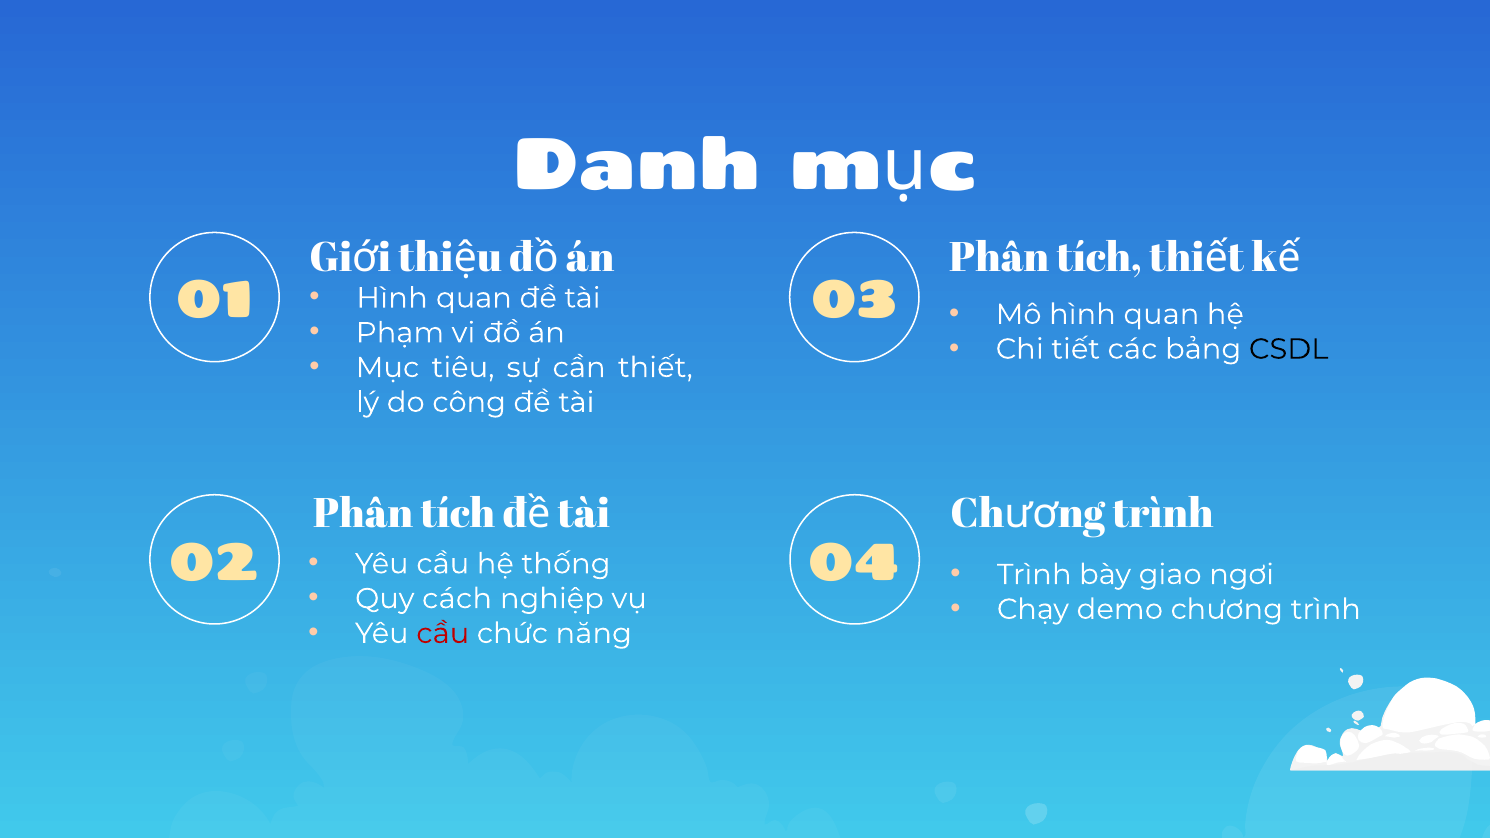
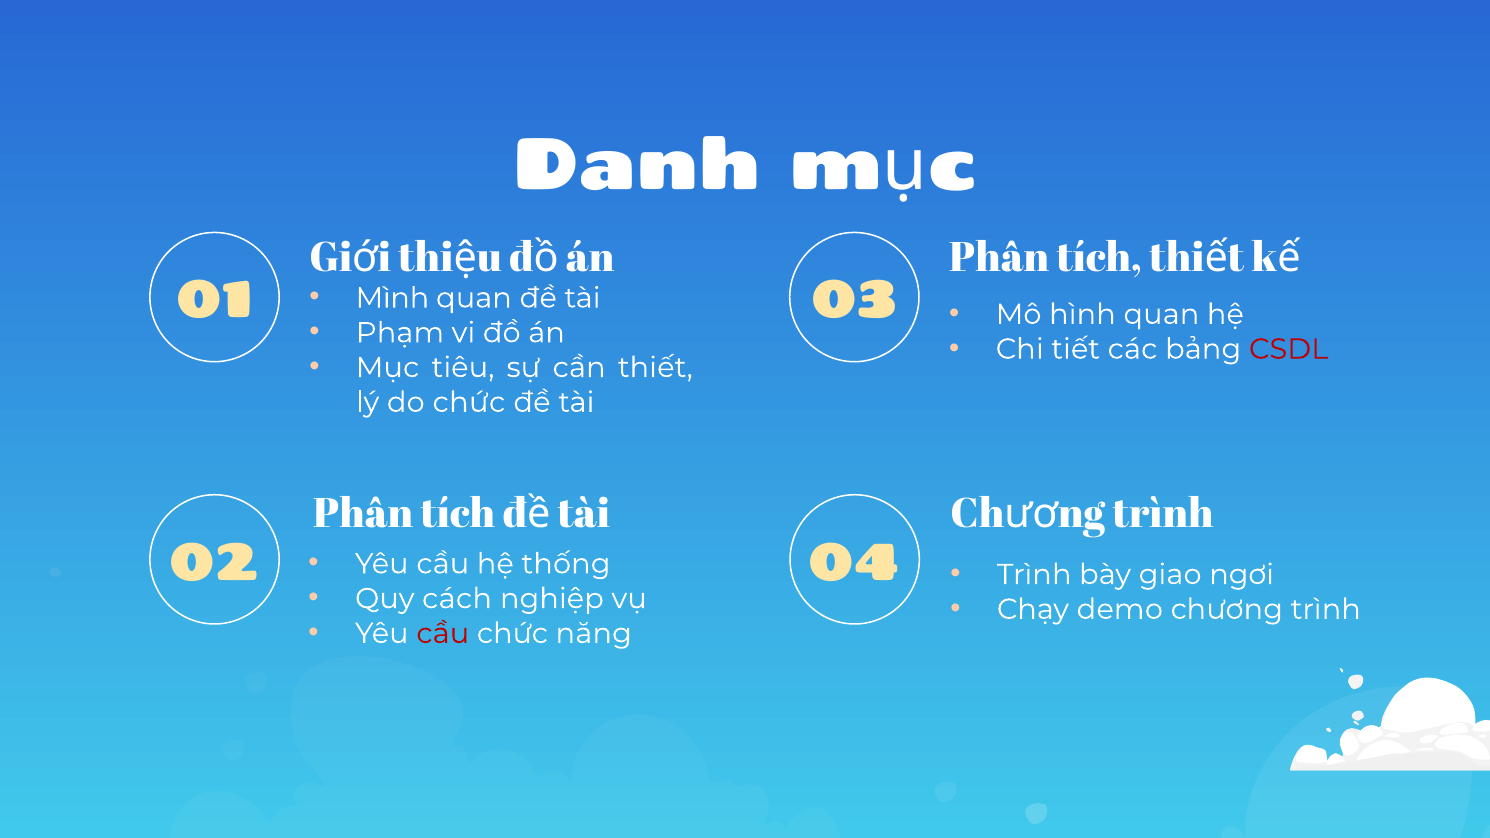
Hình: Hình -> Mình (392, 298)
CSDL colour: black -> red (1289, 349)
do công: công -> chức (469, 402)
